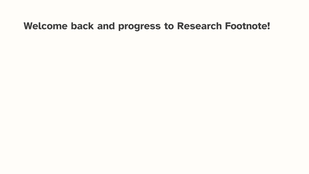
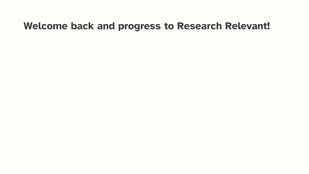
Footnote: Footnote -> Relevant (248, 26)
